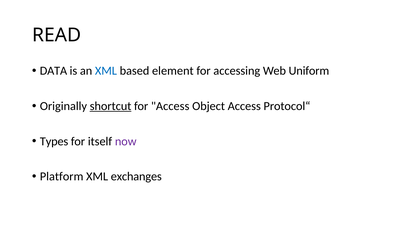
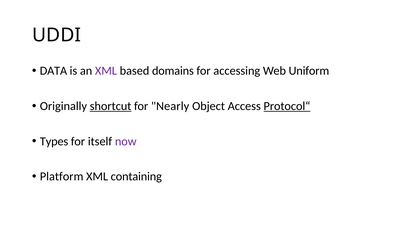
READ: READ -> UDDI (57, 35)
XML colour: blue -> purple (106, 71)
element: element -> domains (173, 71)
for Access: Access -> Nearly (170, 106)
Protocol“ underline: none -> present (287, 106)
exchanges: exchanges -> containing (136, 177)
